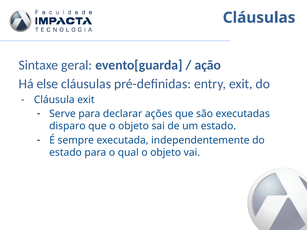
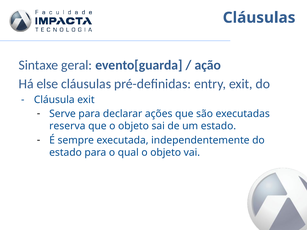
disparo: disparo -> reserva (67, 126)
